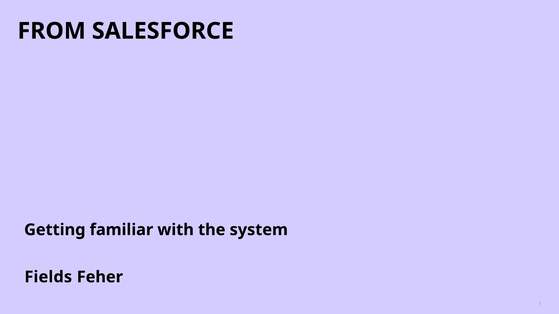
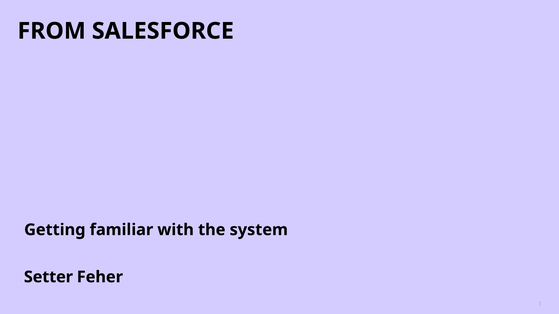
Fields: Fields -> Setter (48, 277)
